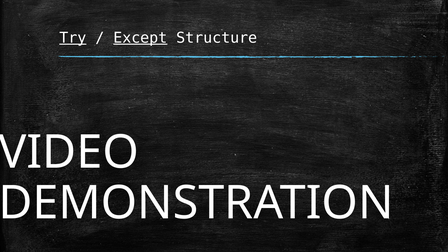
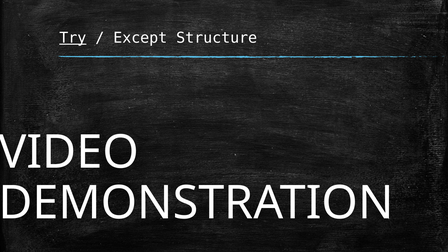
Except underline: present -> none (140, 38)
